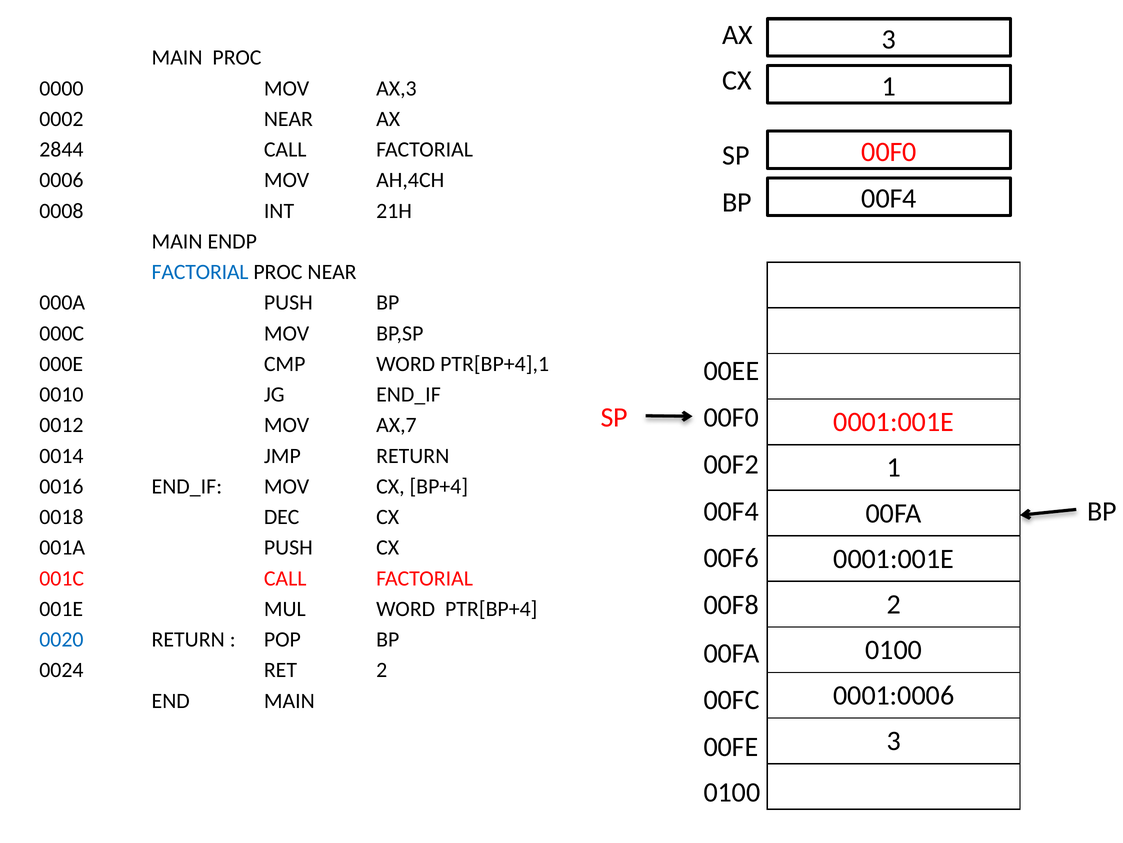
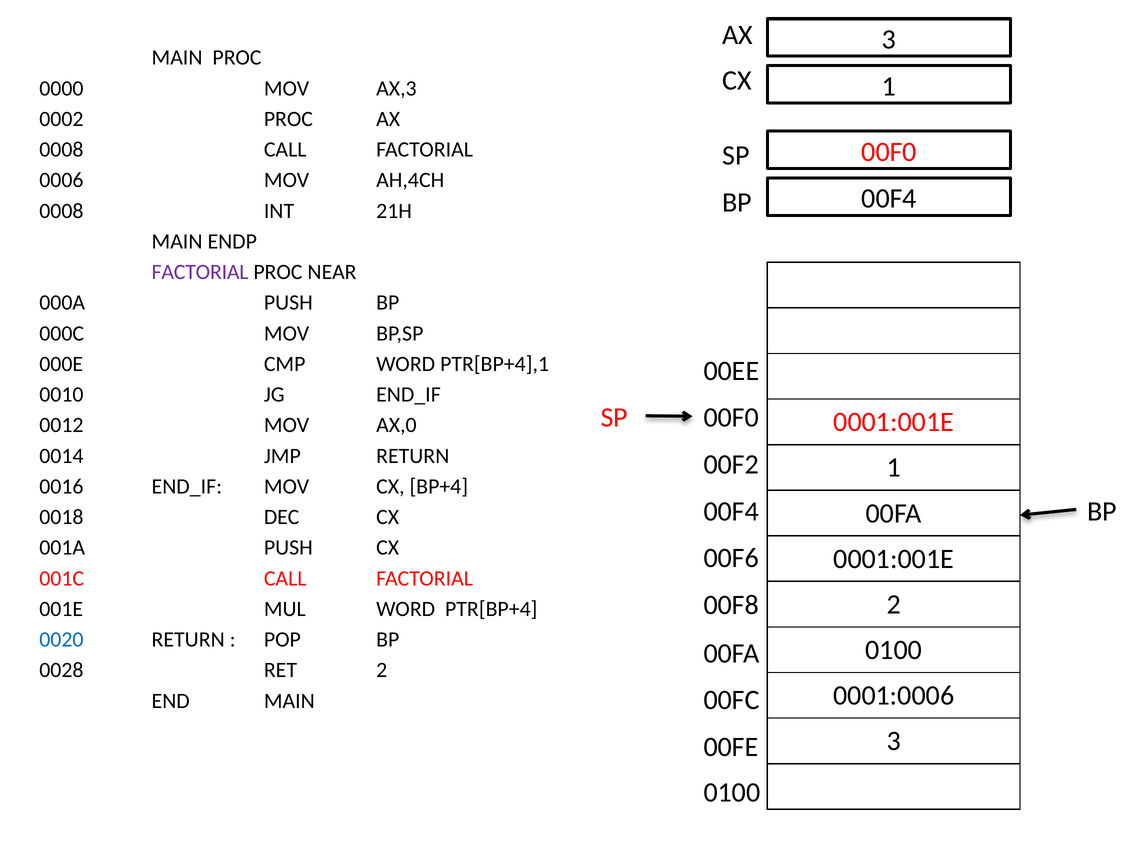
0002 NEAR: NEAR -> PROC (288, 119)
2844: 2844 -> 0008 (61, 149)
FACTORIAL colour: blue -> purple (200, 272)
AX,7: AX,7 -> AX,0 (396, 425)
0024: 0024 -> 0028 (61, 670)
